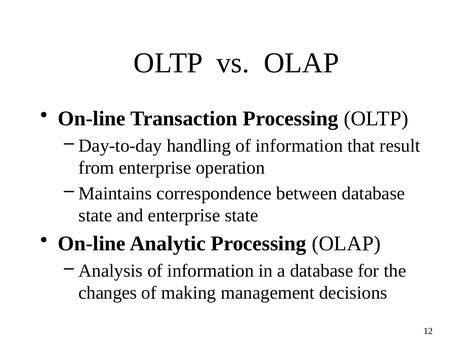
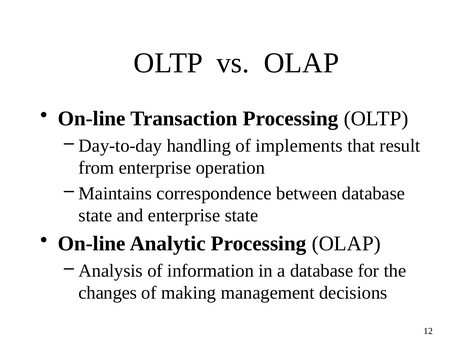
handling of information: information -> implements (299, 146)
